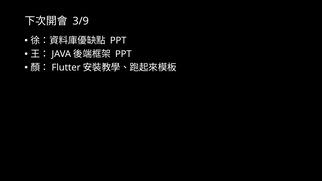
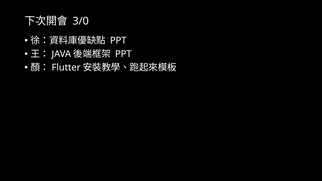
3/9: 3/9 -> 3/0 (81, 21)
